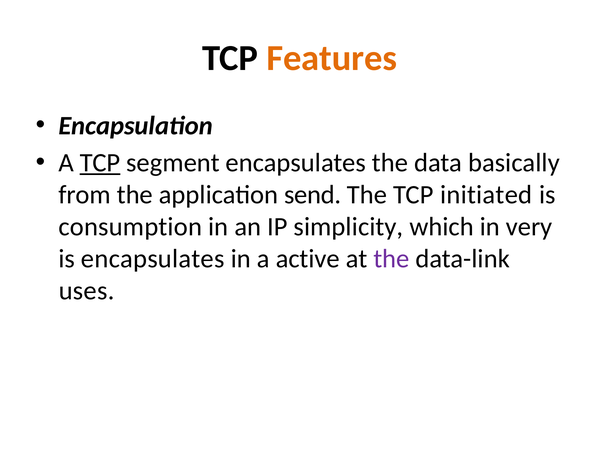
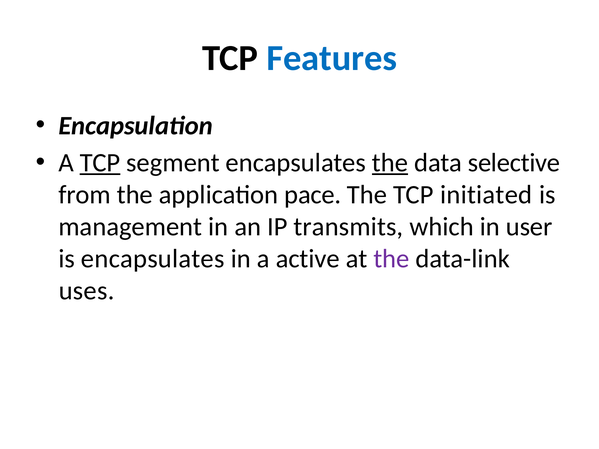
Features colour: orange -> blue (332, 58)
the underline: none -> present (390, 163)
basically: basically -> selective (514, 163)
send: send -> pace (313, 195)
consumption: consumption -> management (130, 227)
simplicity: simplicity -> transmits (348, 227)
very: very -> user (529, 227)
